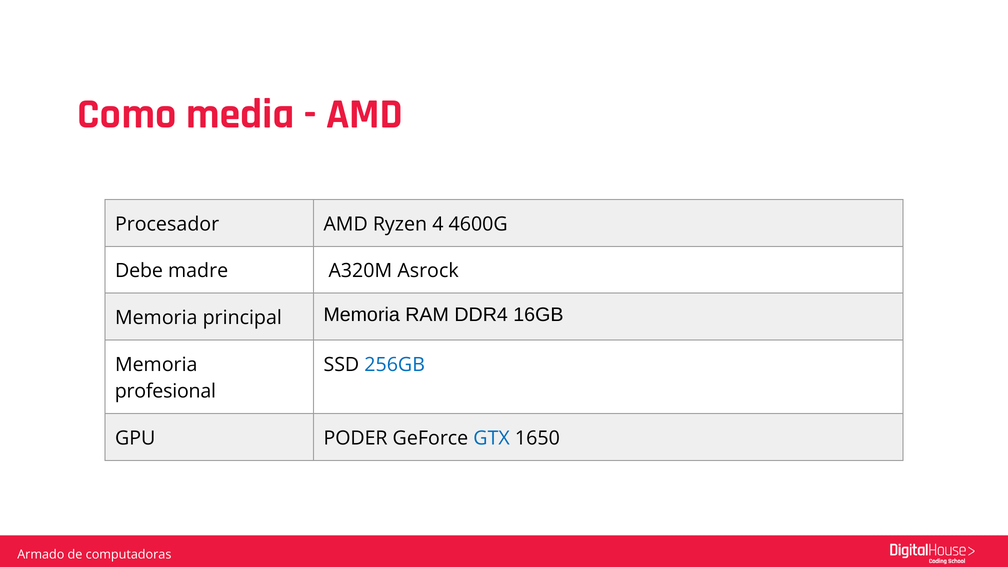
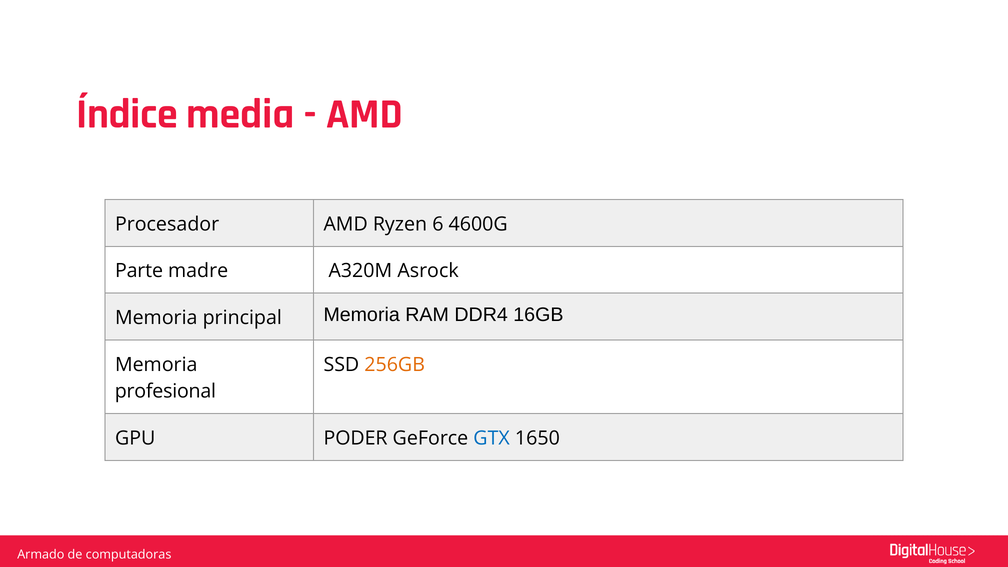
Como: Como -> Índice (127, 114)
4: 4 -> 6 (438, 224)
Debe: Debe -> Parte (139, 271)
256GB colour: blue -> orange (395, 365)
